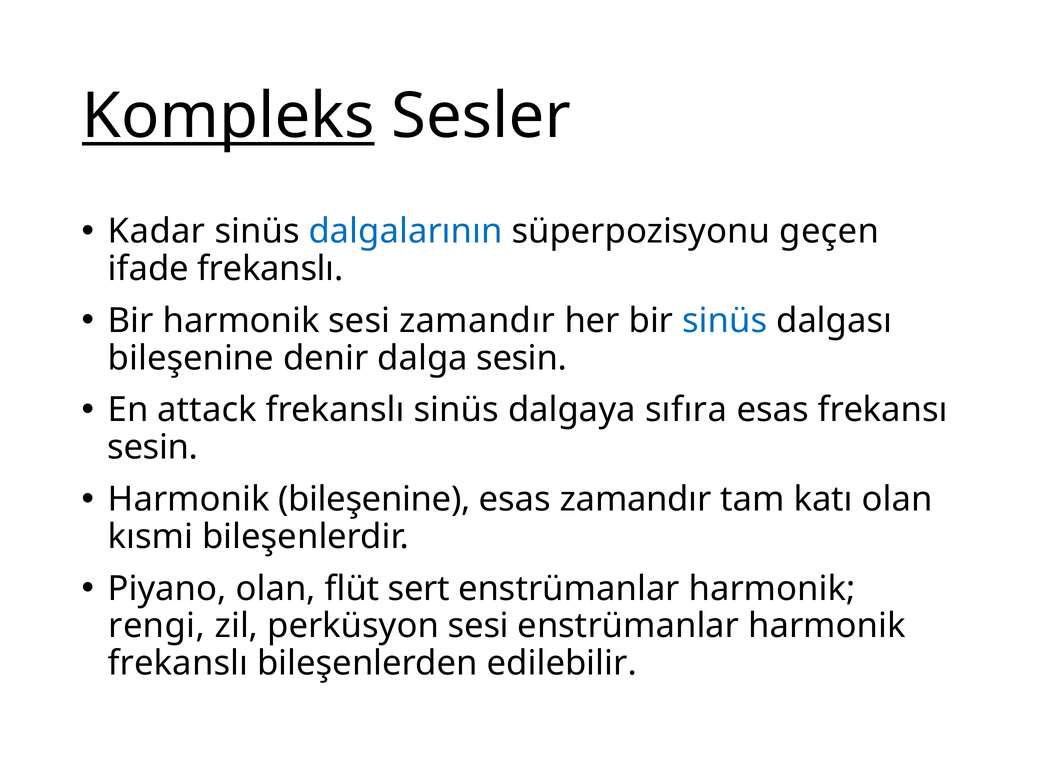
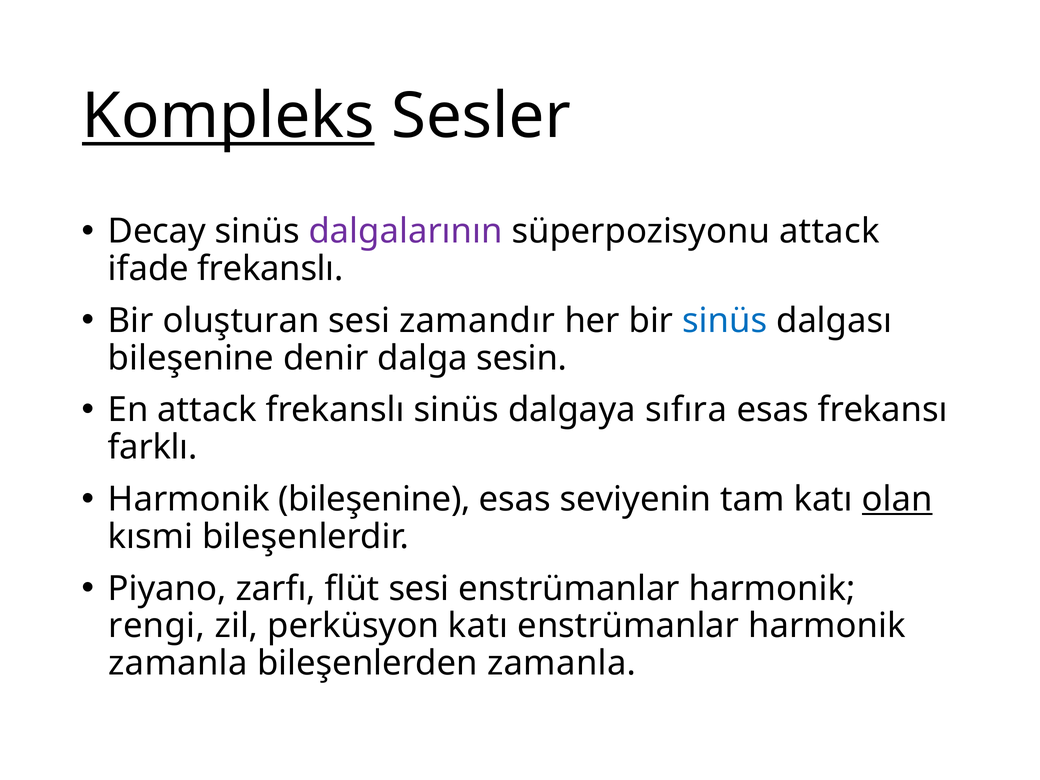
Kadar: Kadar -> Decay (157, 231)
dalgalarının colour: blue -> purple (406, 231)
süperpozisyonu geçen: geçen -> attack (829, 231)
Bir harmonik: harmonik -> oluşturan (241, 321)
sesin: sesin -> farklı (153, 447)
esas zamandır: zamandır -> seviyenin (636, 499)
olan underline: none -> present (897, 499)
Piyano olan: olan -> zarfı (276, 589)
flüt sert: sert -> sesi (419, 589)
perküsyon sesi: sesi -> katı (478, 626)
frekanslı: frekanslı -> zamanla (178, 663)
bileşenlerden edilebilir: edilebilir -> zamanla (562, 663)
